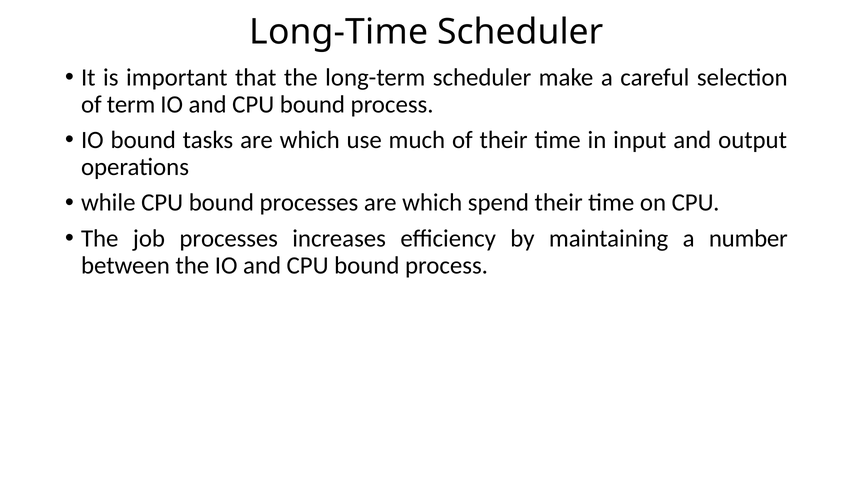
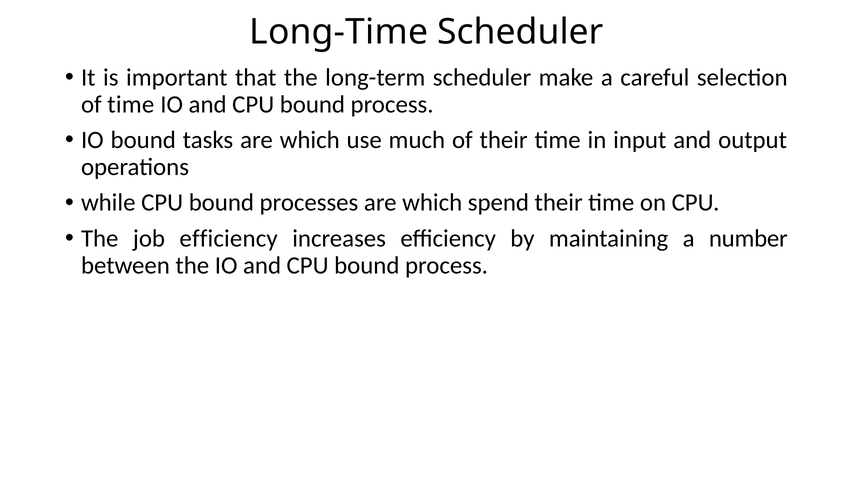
of term: term -> time (131, 104)
job processes: processes -> efficiency (229, 238)
